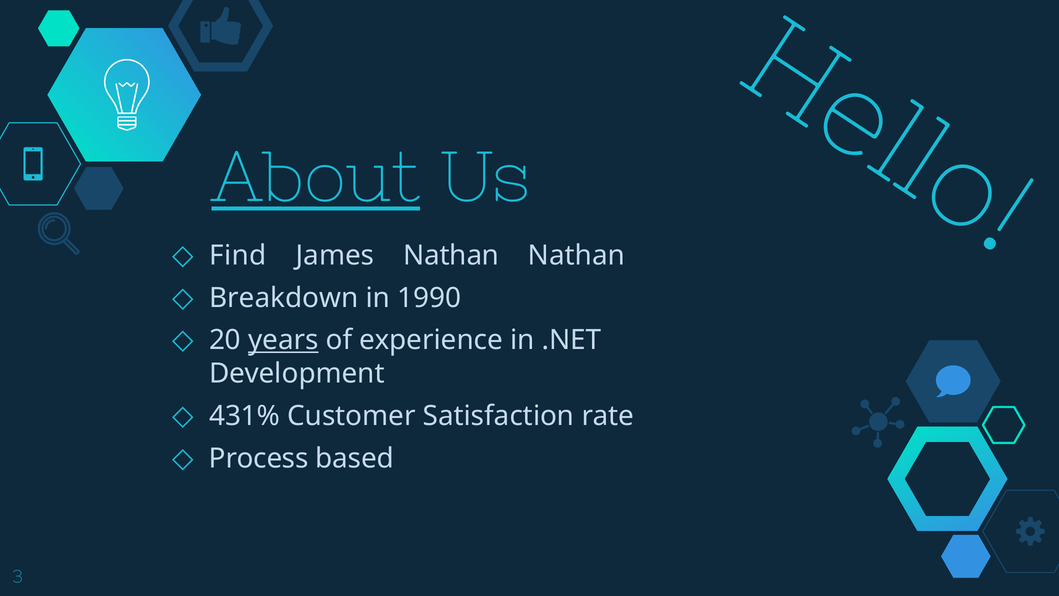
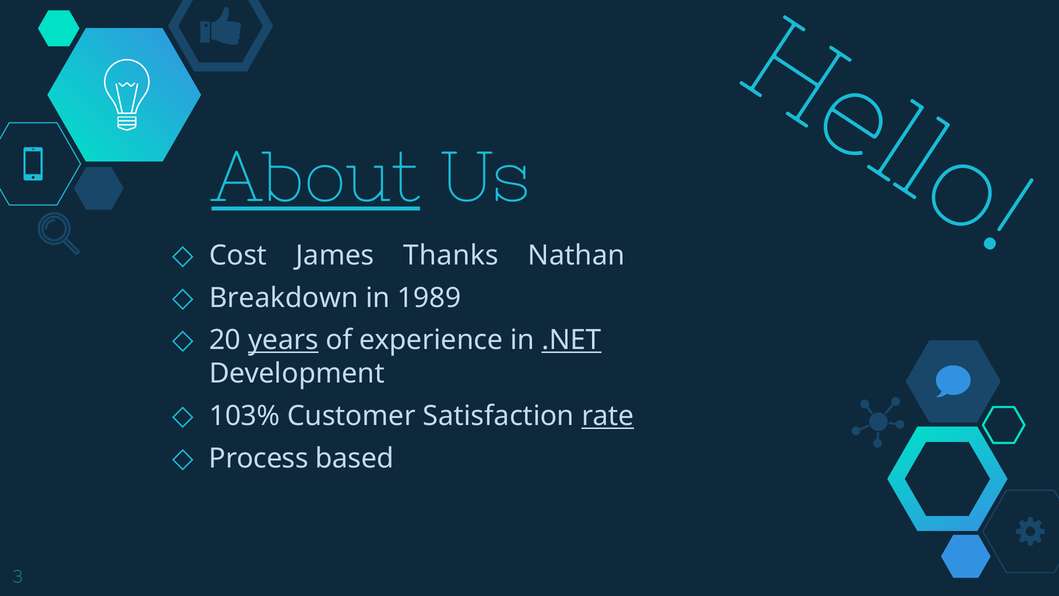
Find: Find -> Cost (238, 255)
James Nathan: Nathan -> Thanks (451, 255)
1990: 1990 -> 1989 (429, 298)
.NET underline: none -> present (572, 340)
431%: 431% -> 103% (245, 416)
rate underline: none -> present (608, 416)
